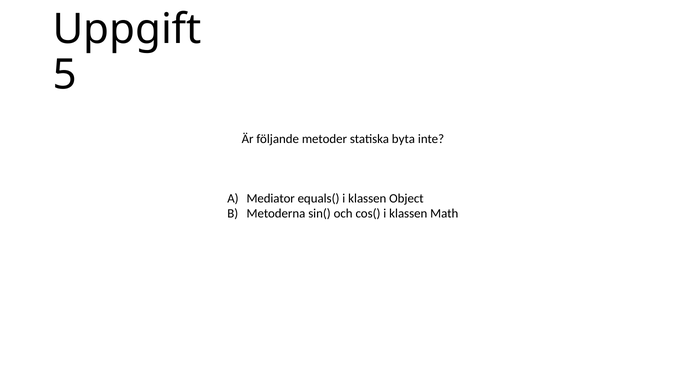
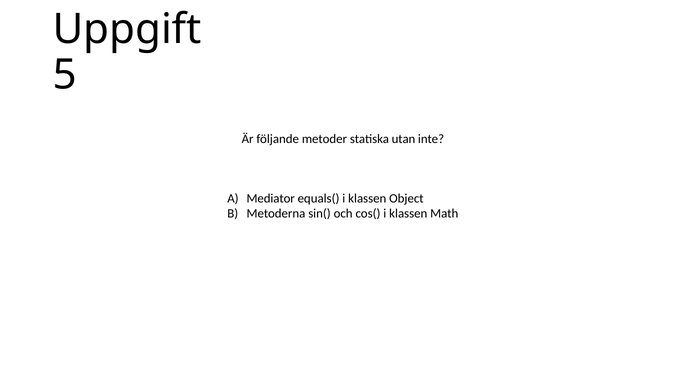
byta: byta -> utan (404, 139)
